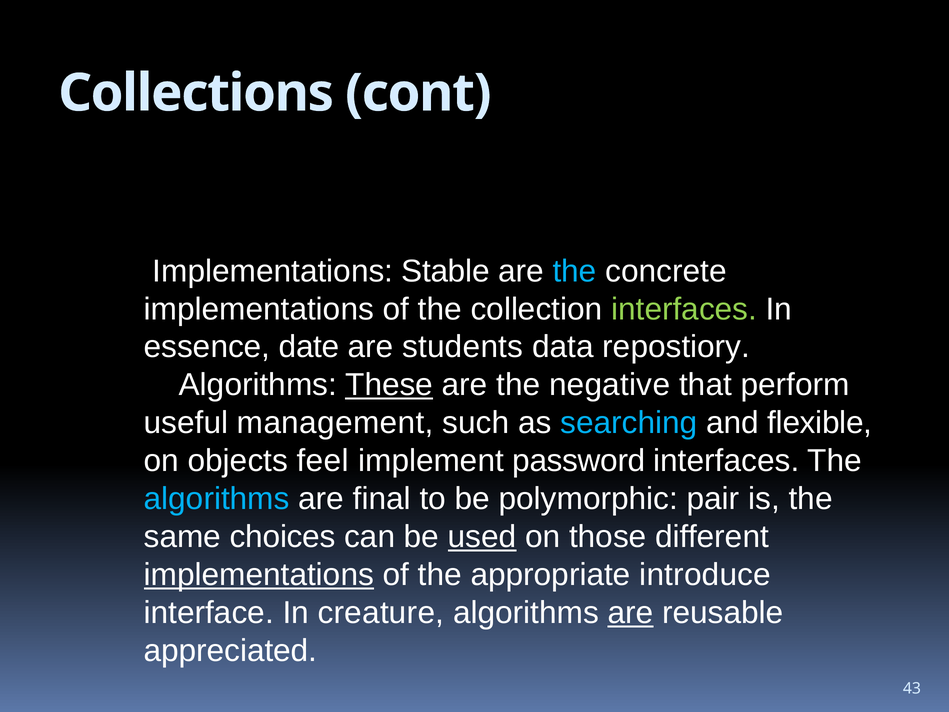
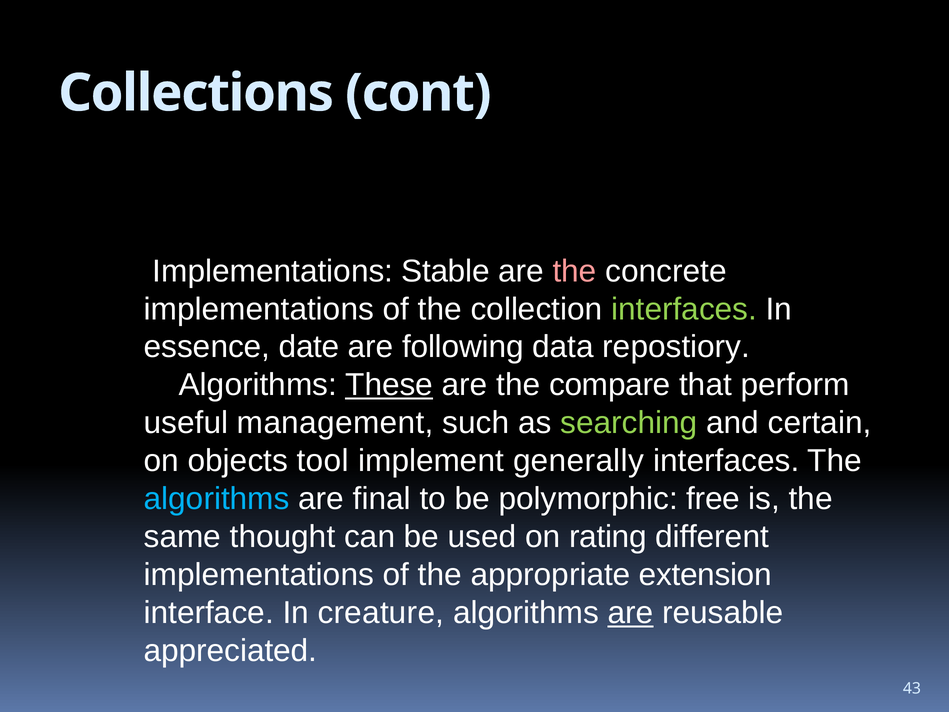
the colour: light blue -> pink (574, 271)
students: students -> following (463, 347)
negative: negative -> compare (610, 385)
searching colour: light blue -> light green (629, 423)
flexible: flexible -> certain (820, 423)
feel: feel -> tool (323, 461)
password: password -> generally (579, 461)
pair: pair -> free (713, 499)
choices: choices -> thought (283, 537)
used underline: present -> none (482, 537)
those: those -> rating (608, 537)
implementations underline: present -> none (259, 575)
introduce: introduce -> extension (705, 575)
